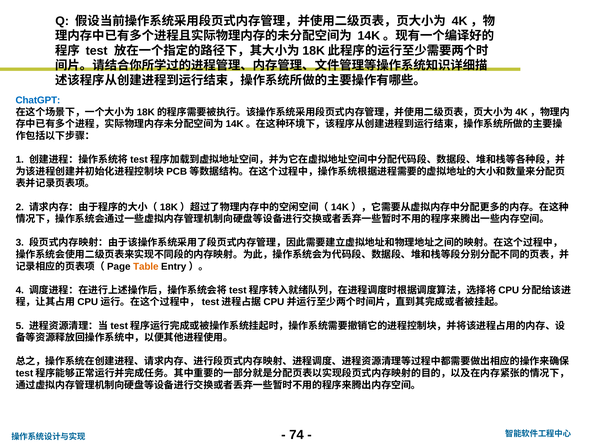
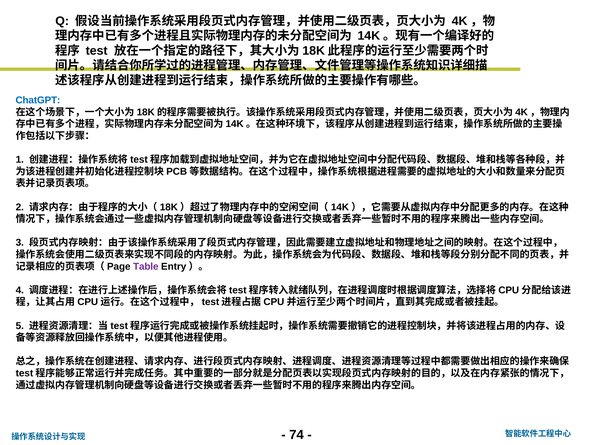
Table colour: orange -> purple (146, 266)
